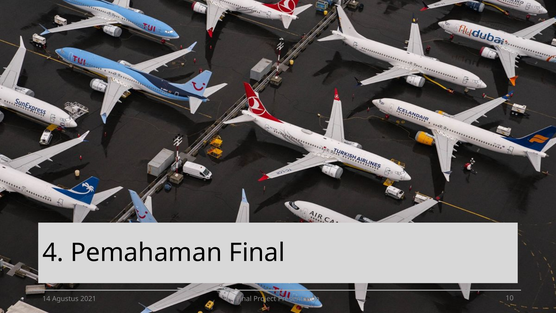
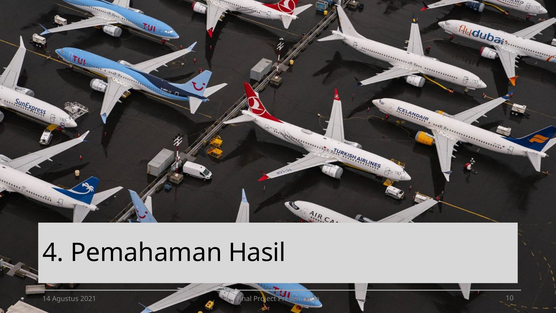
Pemahaman Final: Final -> Hasil (257, 253)
